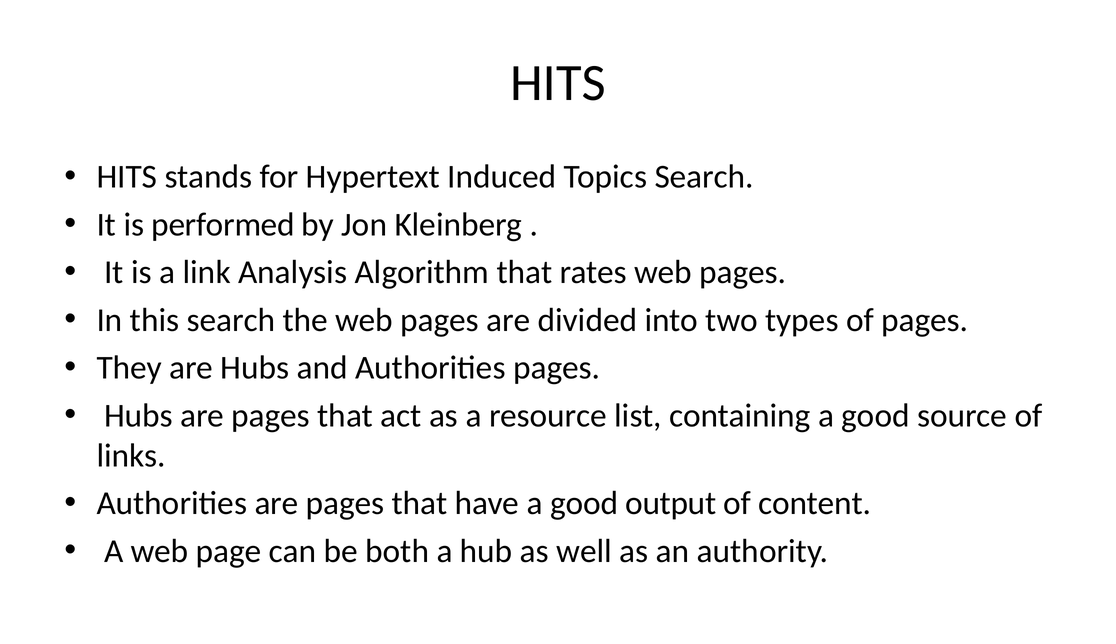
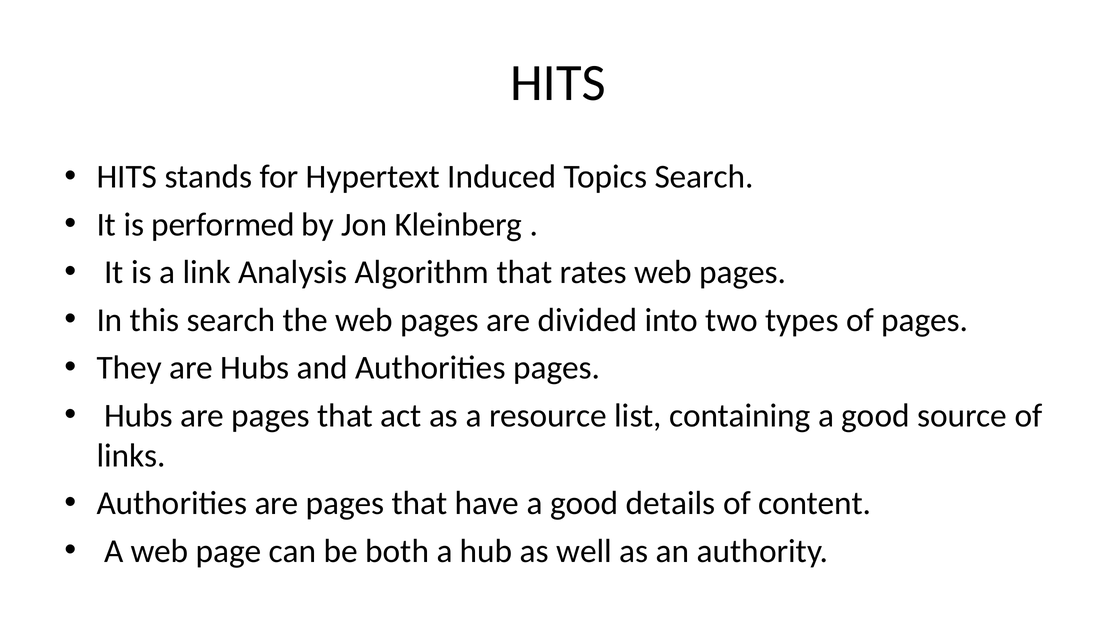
output: output -> details (671, 503)
